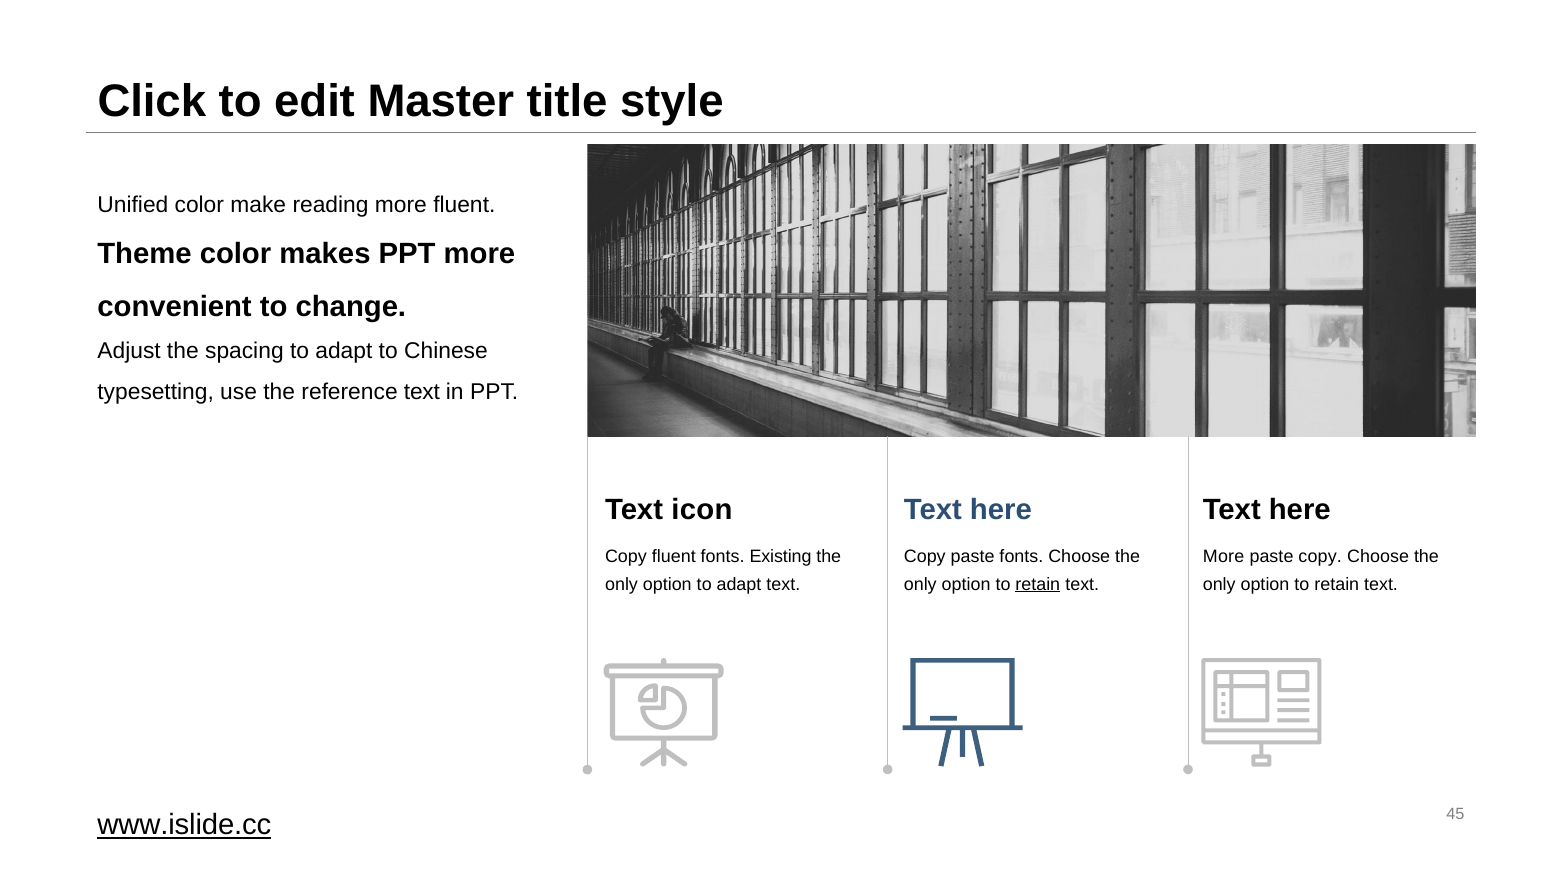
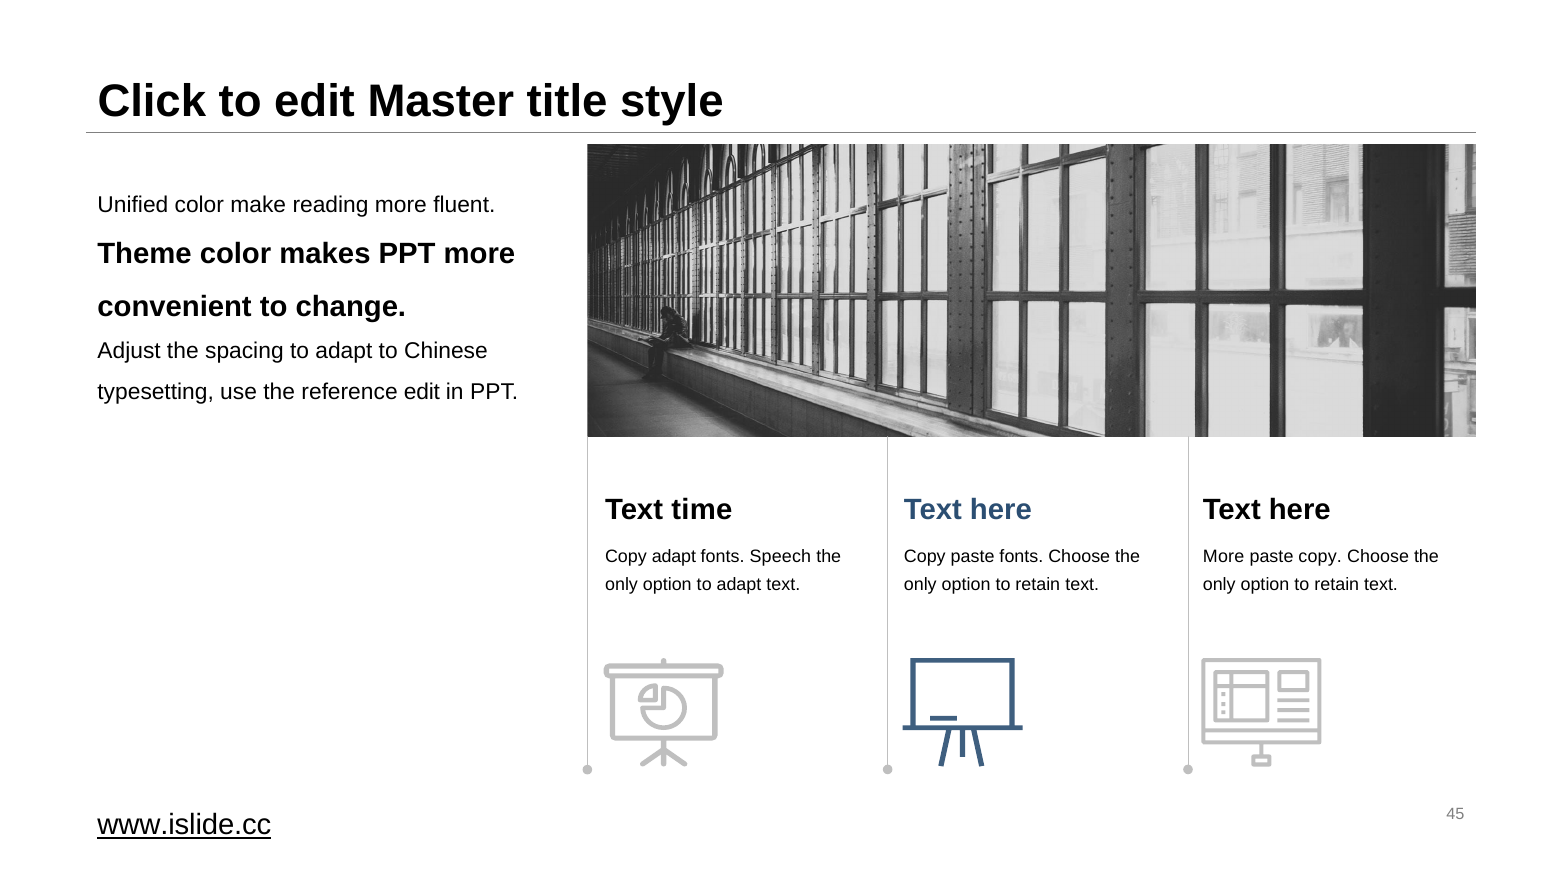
reference text: text -> edit (422, 392)
icon: icon -> time (702, 510)
Copy fluent: fluent -> adapt (674, 556)
Existing: Existing -> Speech (780, 556)
retain underline: present -> none (1038, 584)
